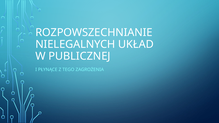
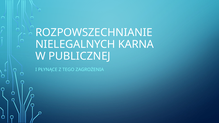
UKŁAD: UKŁAD -> KARNA (136, 44)
